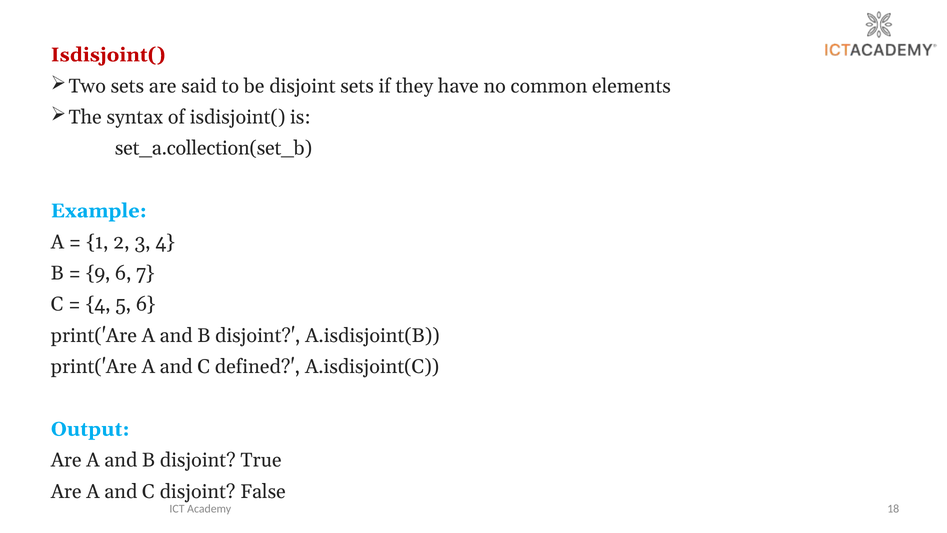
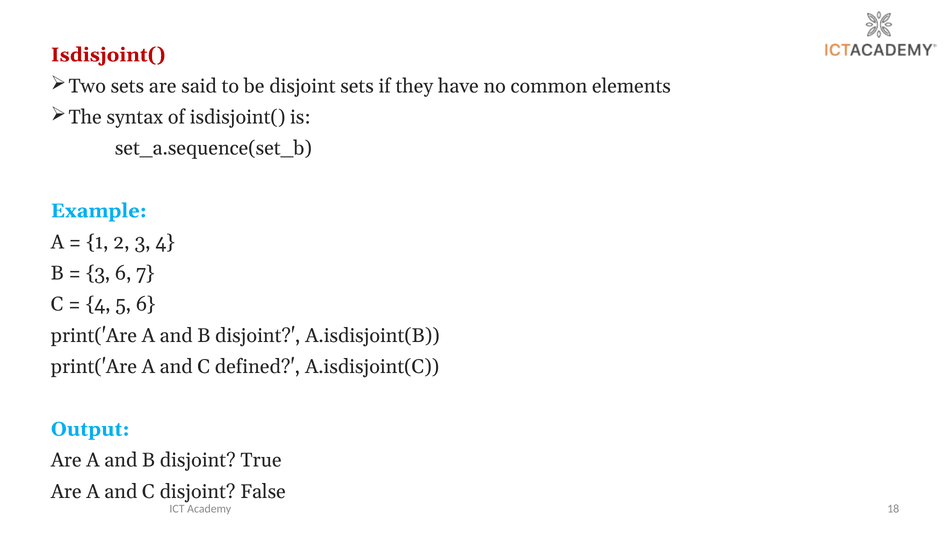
set_a.collection(set_b: set_a.collection(set_b -> set_a.sequence(set_b (213, 148)
9: 9 -> 3 (98, 273)
